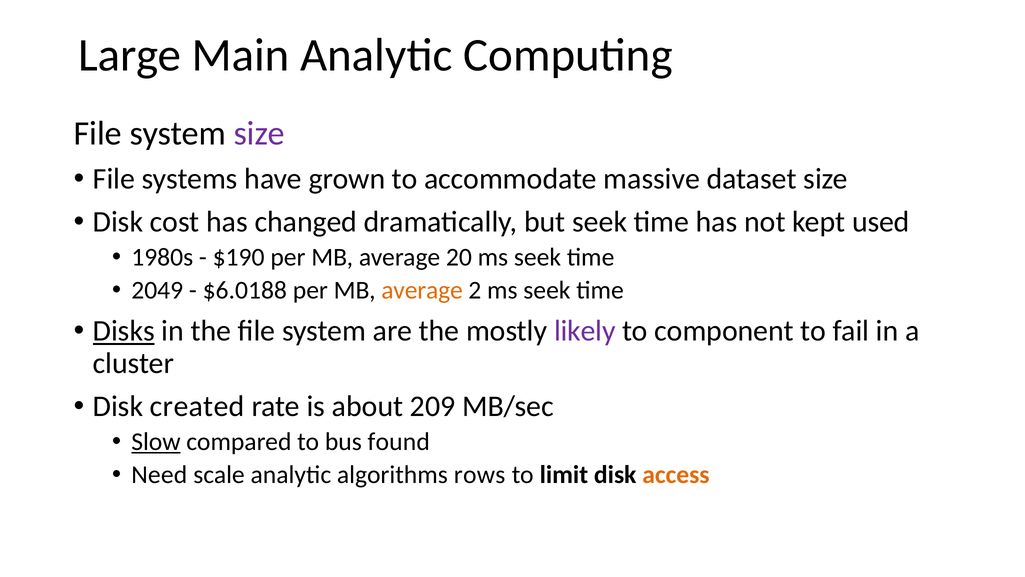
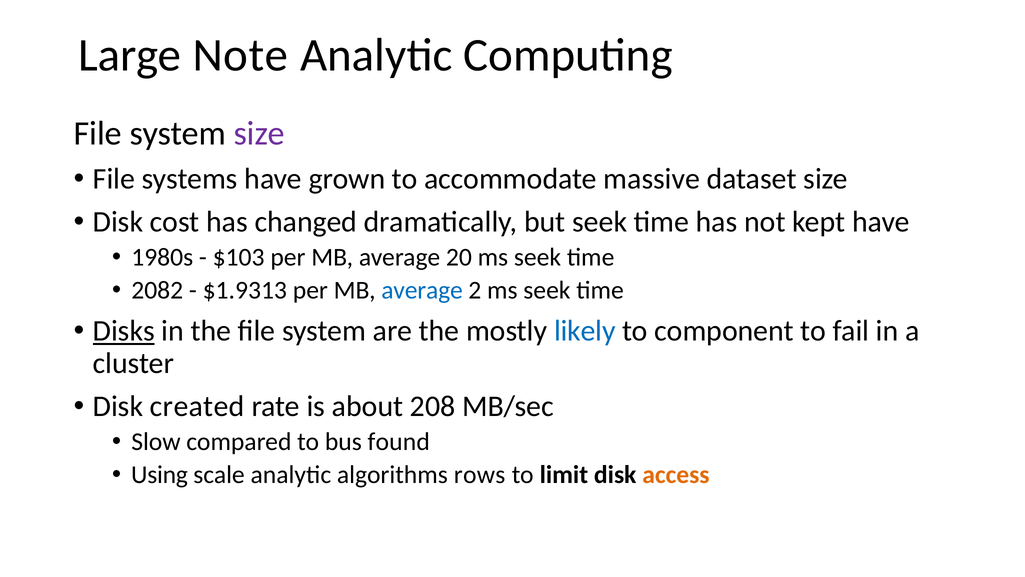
Main: Main -> Note (240, 55)
kept used: used -> have (881, 222)
$190: $190 -> $103 (239, 257)
2049: 2049 -> 2082 (157, 290)
$6.0188: $6.0188 -> $1.9313 (245, 290)
average colour: orange -> blue (422, 290)
likely colour: purple -> blue (585, 331)
209: 209 -> 208 (433, 406)
Slow underline: present -> none (156, 441)
Need: Need -> Using (160, 474)
